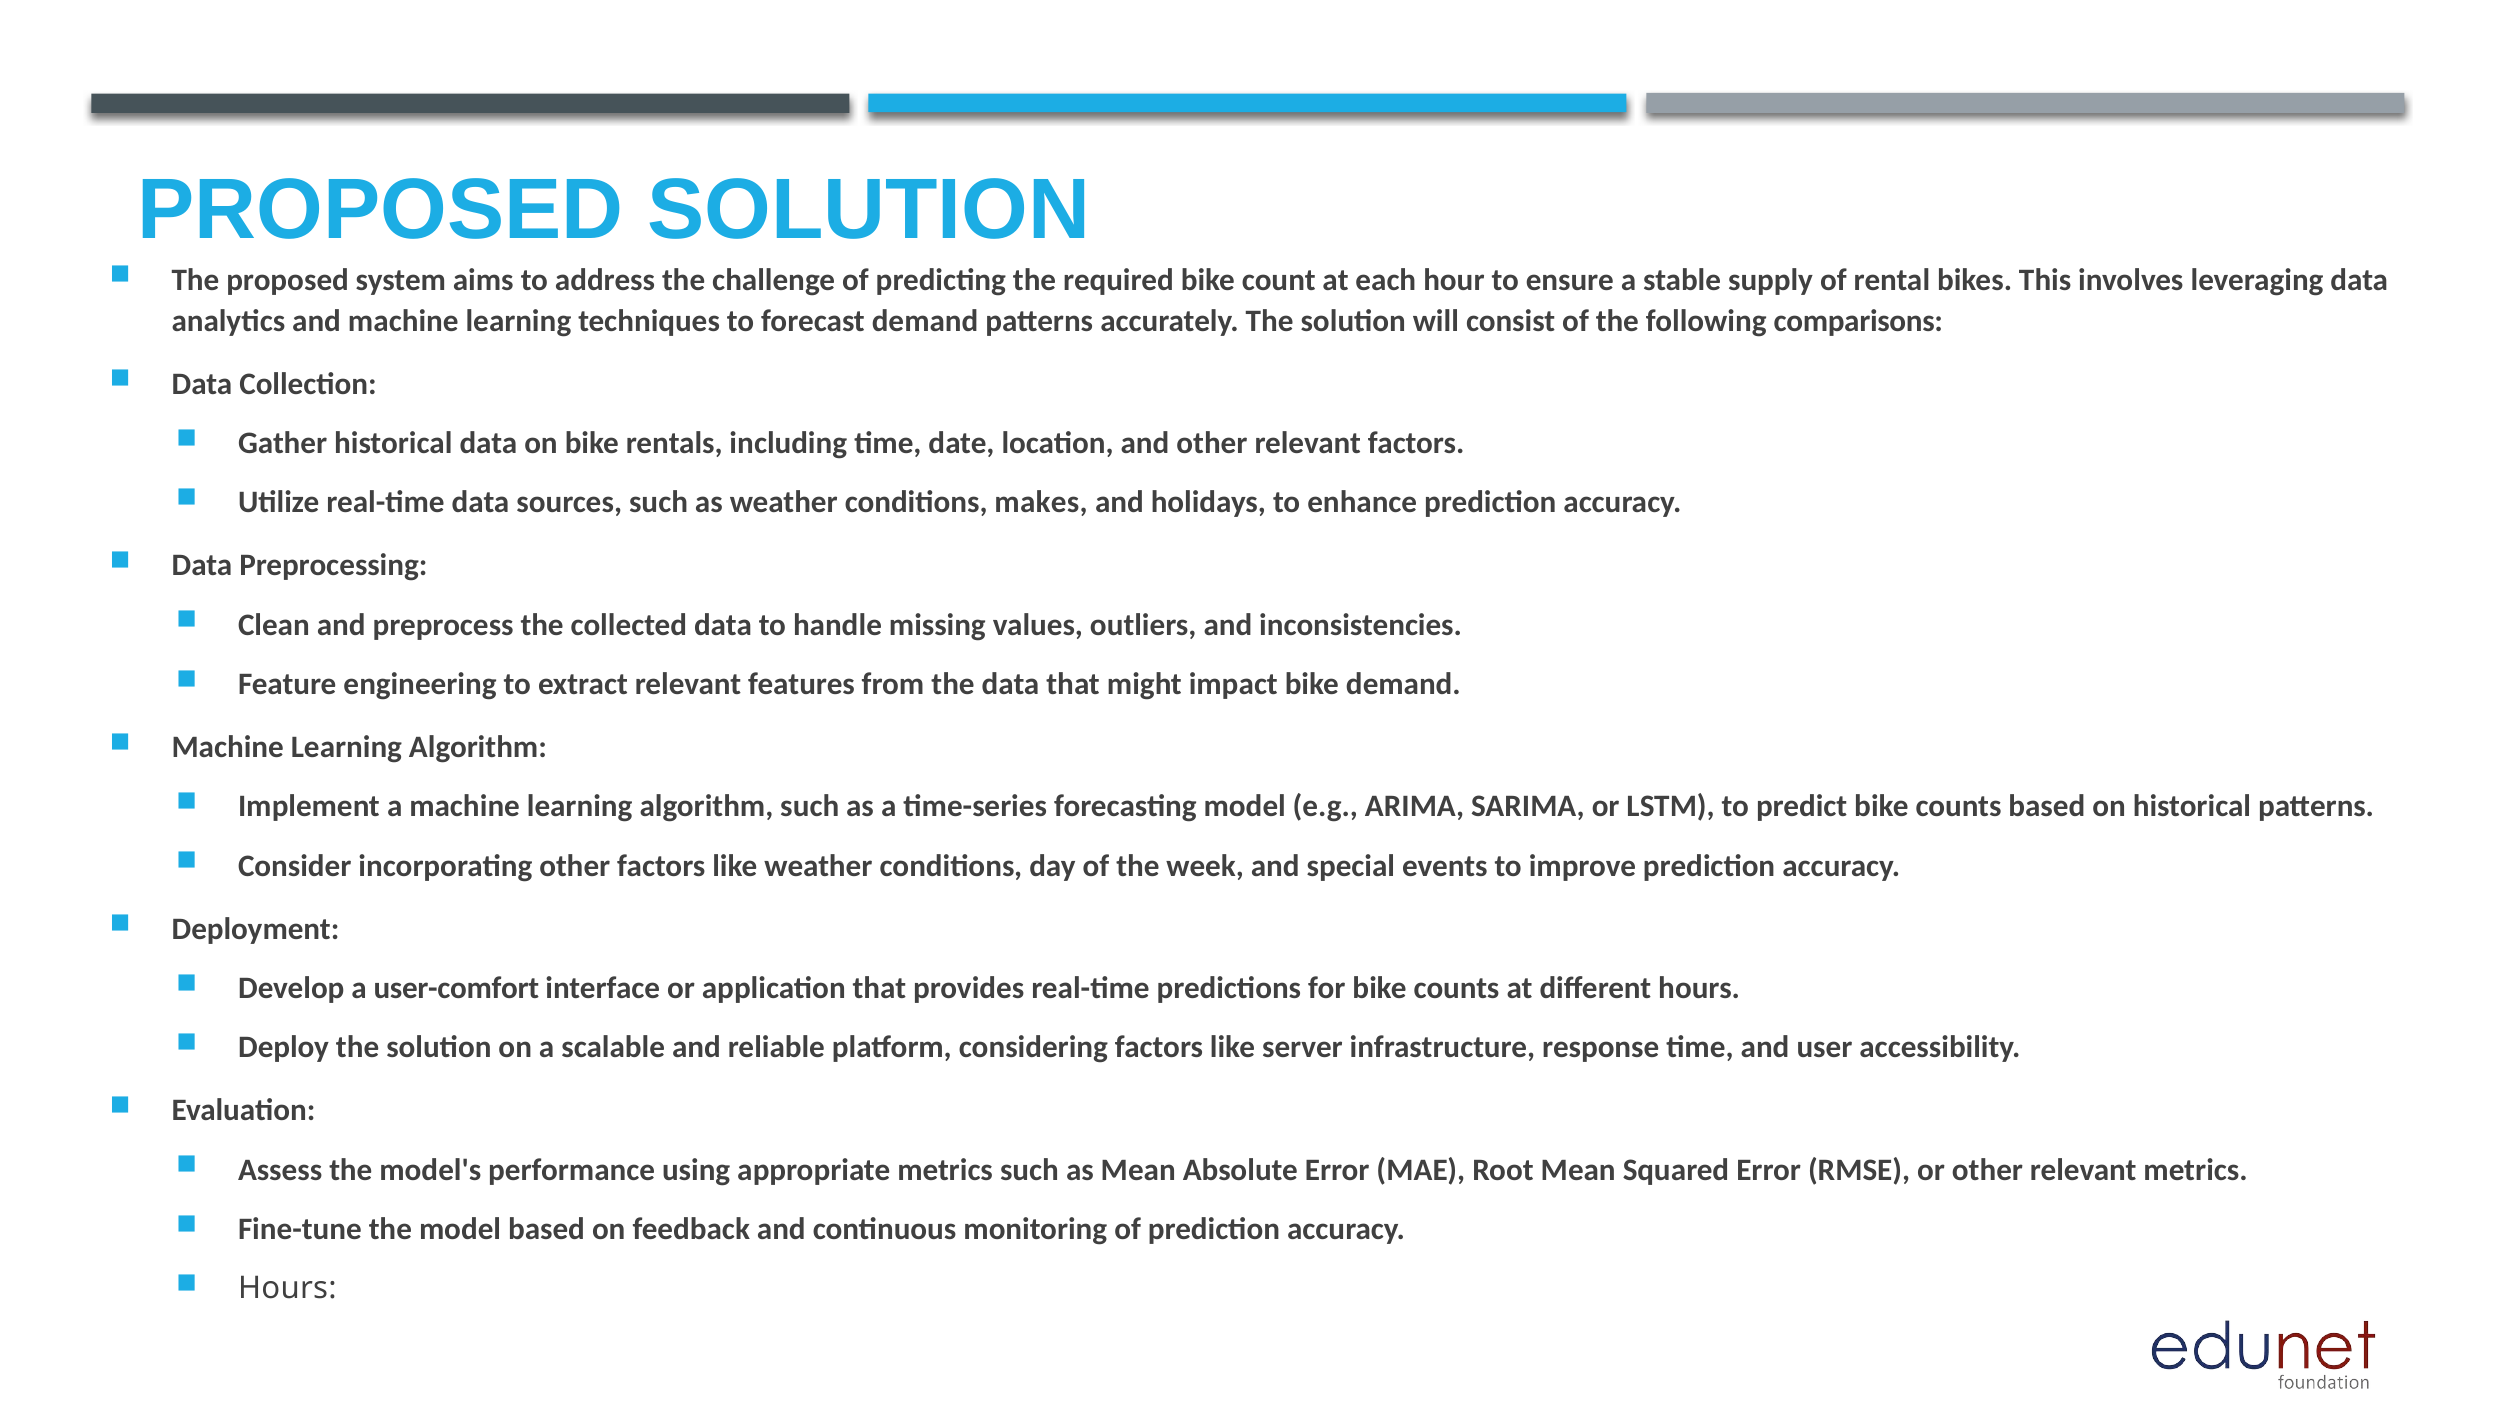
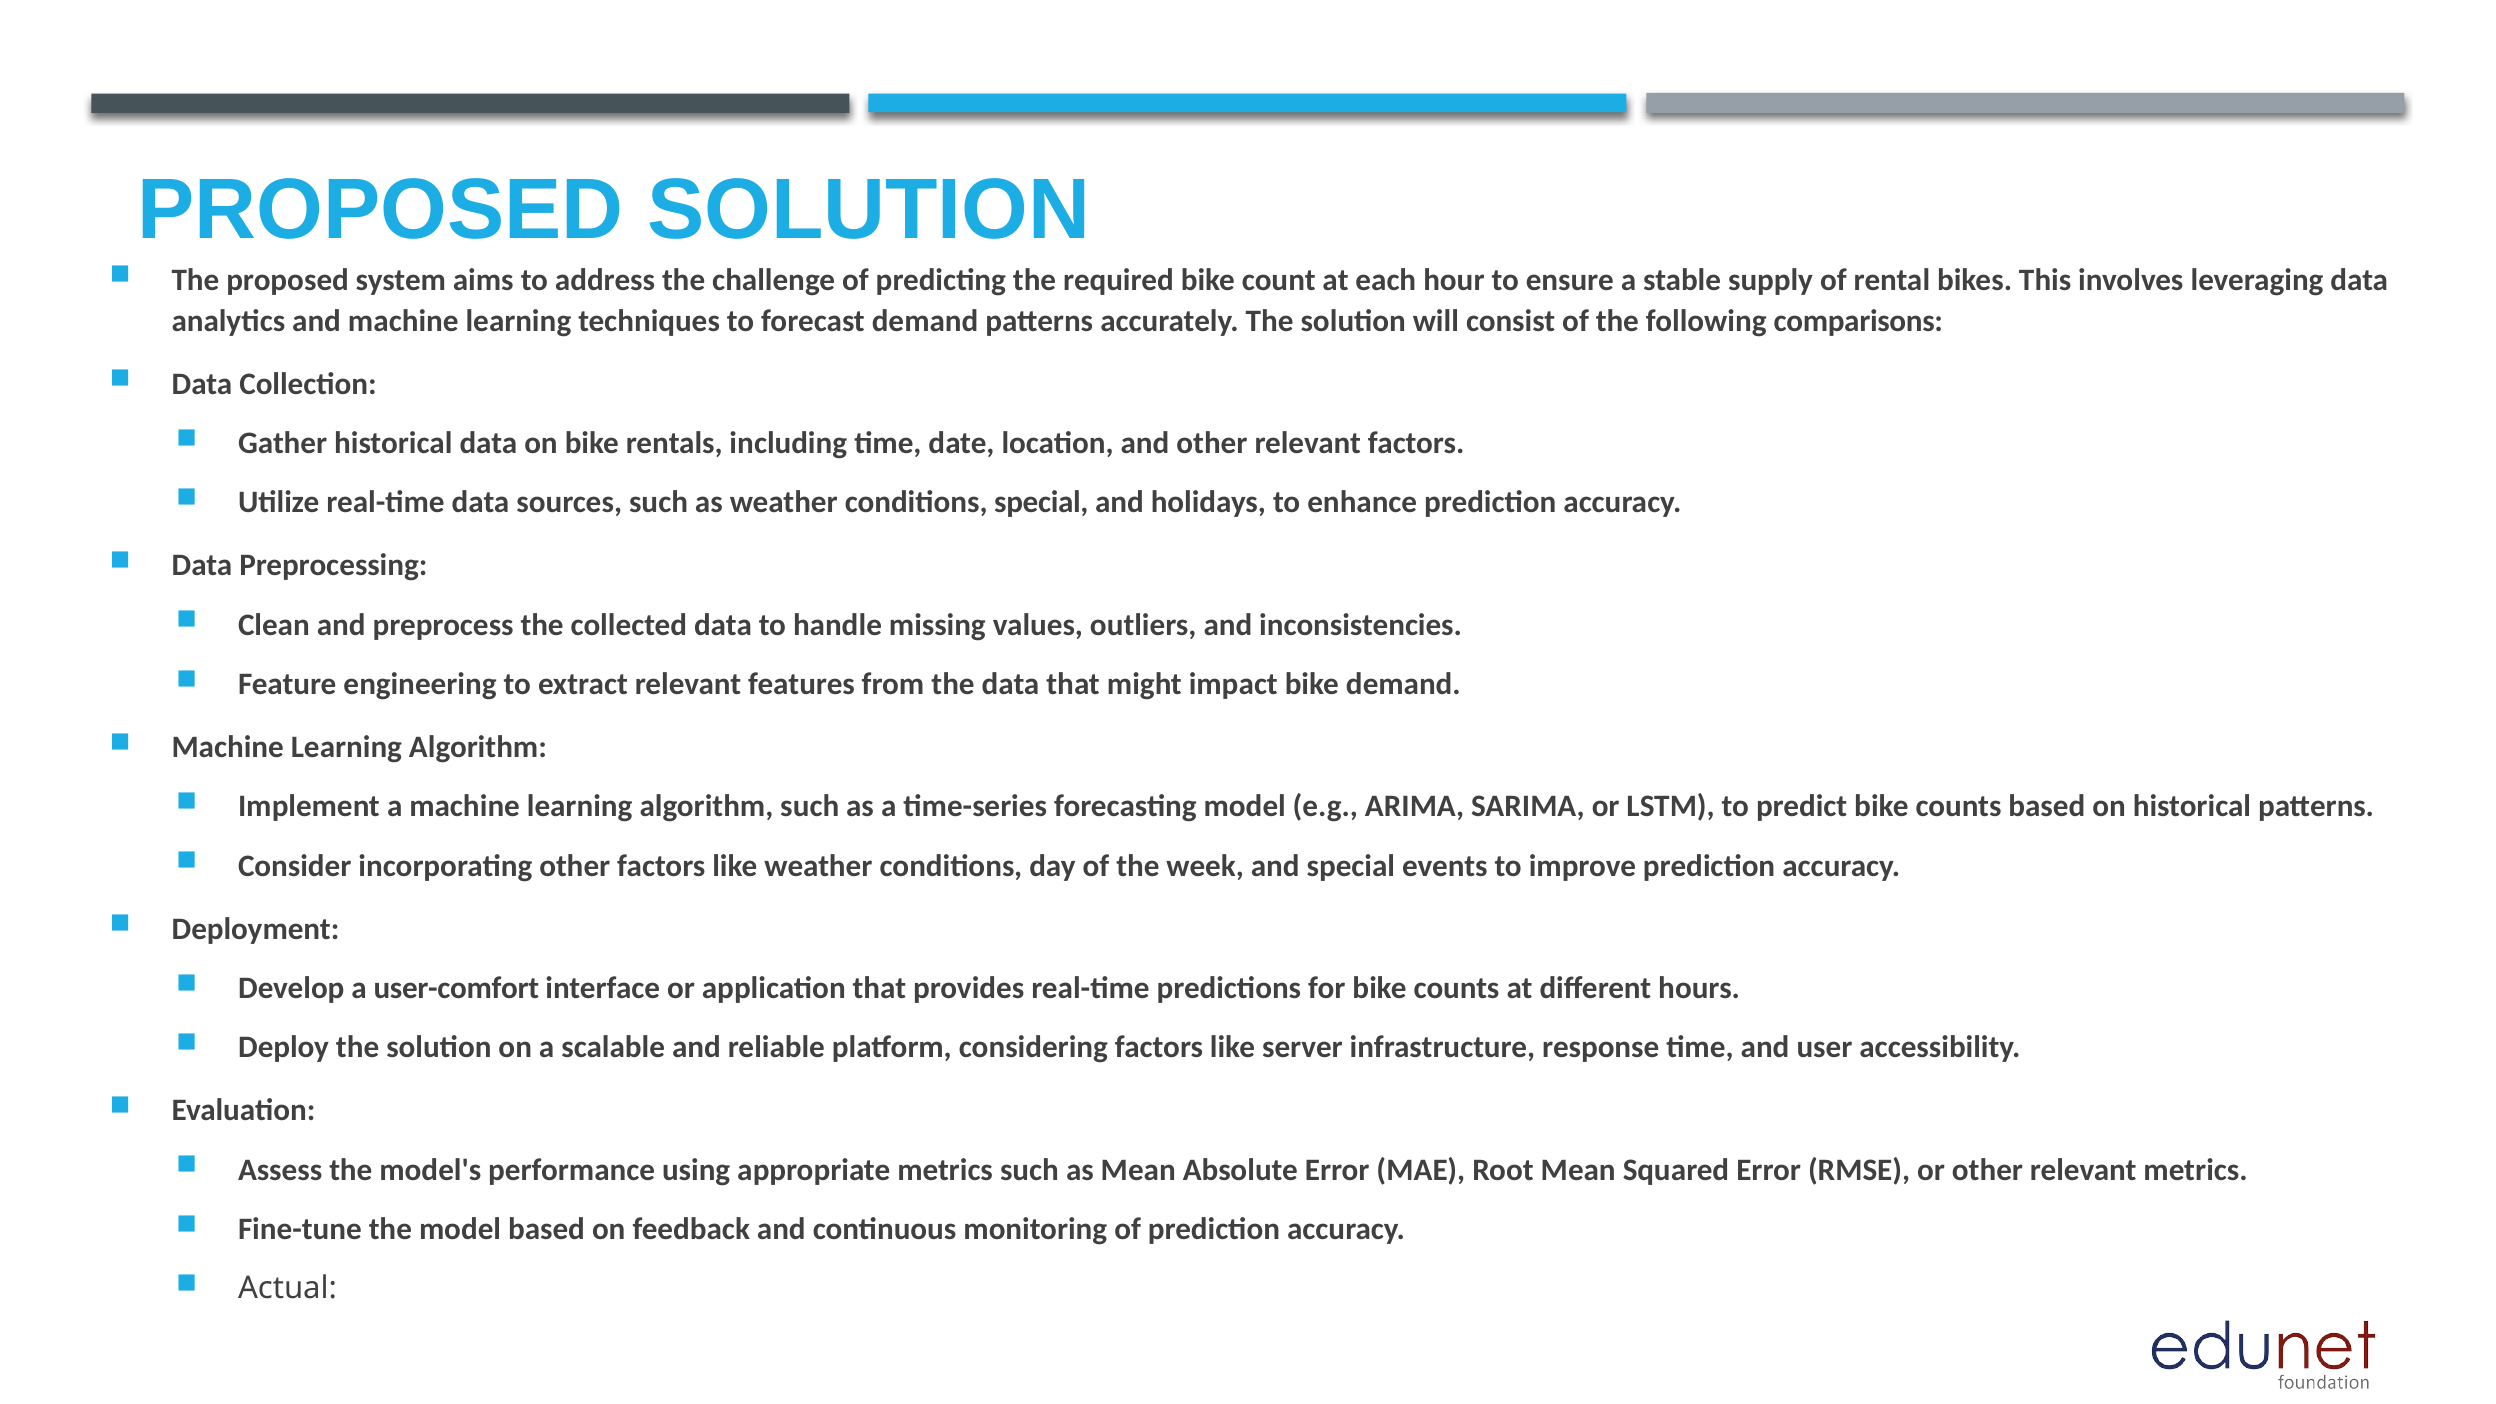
conditions makes: makes -> special (1041, 503)
Hours: Hours -> Actual (288, 1289)
